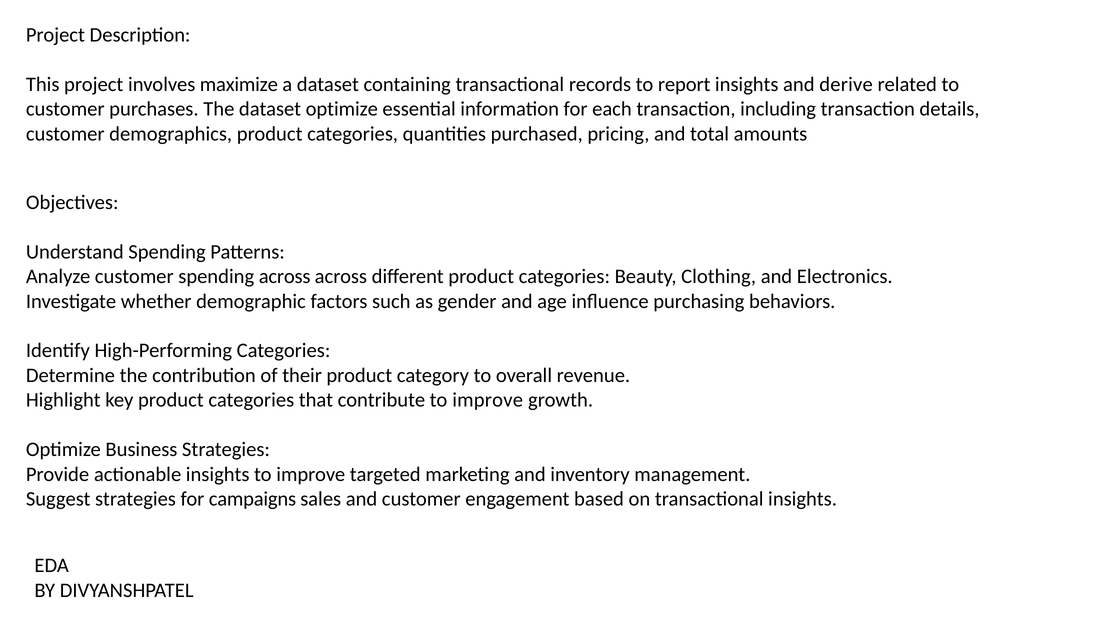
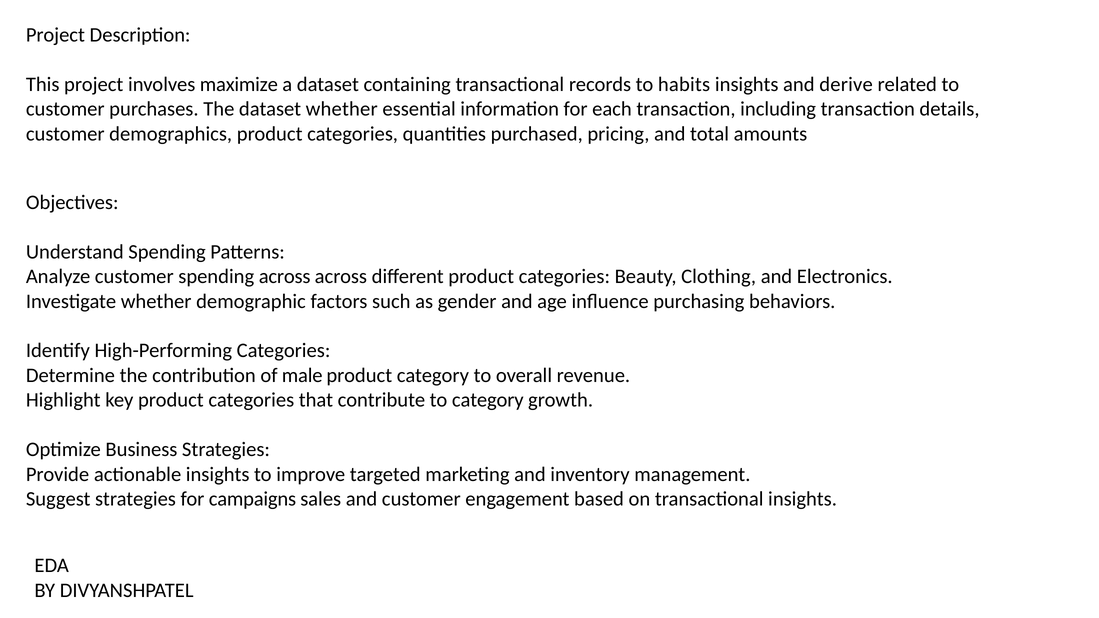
report: report -> habits (684, 84)
dataset optimize: optimize -> whether (342, 109)
their: their -> male (302, 375)
contribute to improve: improve -> category (488, 400)
